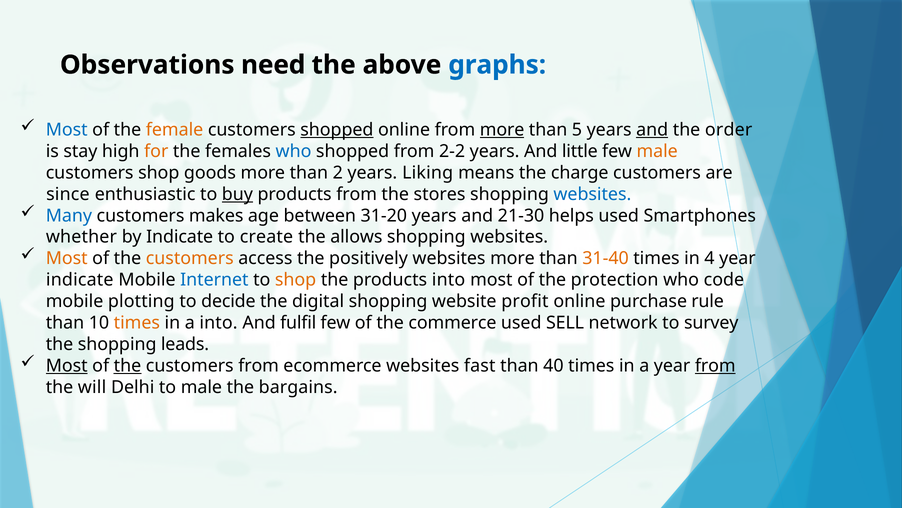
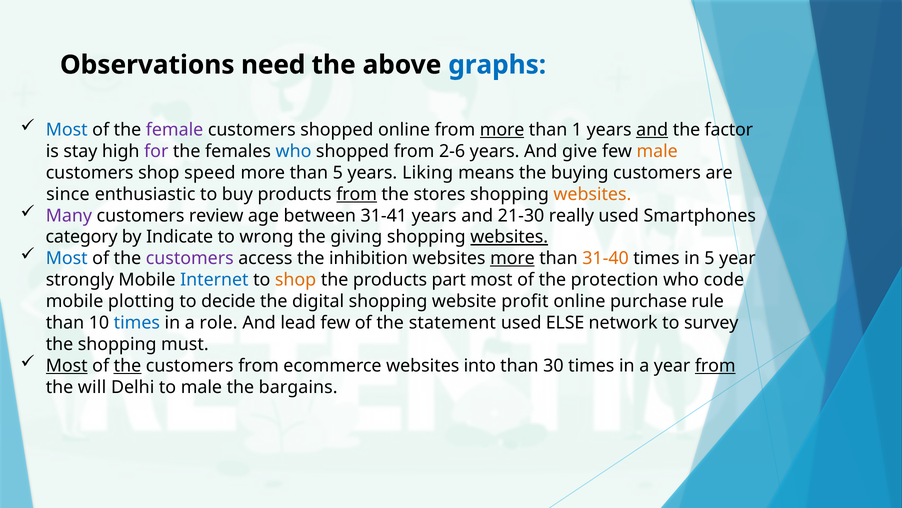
female colour: orange -> purple (175, 130)
shopped underline: present -> none (337, 130)
5: 5 -> 1 (577, 130)
order: order -> factor (729, 130)
for colour: orange -> purple (156, 151)
2-2: 2-2 -> 2-6 (452, 151)
little: little -> give (580, 151)
goods: goods -> speed (210, 173)
than 2: 2 -> 5 (338, 173)
charge: charge -> buying (580, 173)
buy underline: present -> none (237, 194)
from underline: none -> present (357, 194)
websites colour: blue -> orange (592, 194)
Many colour: blue -> purple (69, 215)
makes: makes -> review (216, 215)
31-20: 31-20 -> 31-41 (384, 215)
helps: helps -> really (571, 215)
whether: whether -> category (82, 237)
create: create -> wrong (267, 237)
allows: allows -> giving (356, 237)
websites underline: none -> present (509, 237)
Most colour: orange -> blue (67, 258)
customers colour: orange -> purple (190, 258)
positively: positively -> inhibition (369, 258)
more underline: none -> present (512, 258)
in 4: 4 -> 5 (709, 258)
indicate: indicate -> strongly (80, 280)
products into: into -> part (449, 280)
times colour: orange -> blue (137, 322)
a into: into -> role (219, 322)
fulfil: fulfil -> lead (298, 322)
commerce: commerce -> statement (452, 322)
SELL: SELL -> ELSE (565, 322)
leads: leads -> must (185, 344)
fast: fast -> into (480, 365)
40: 40 -> 30 (553, 365)
